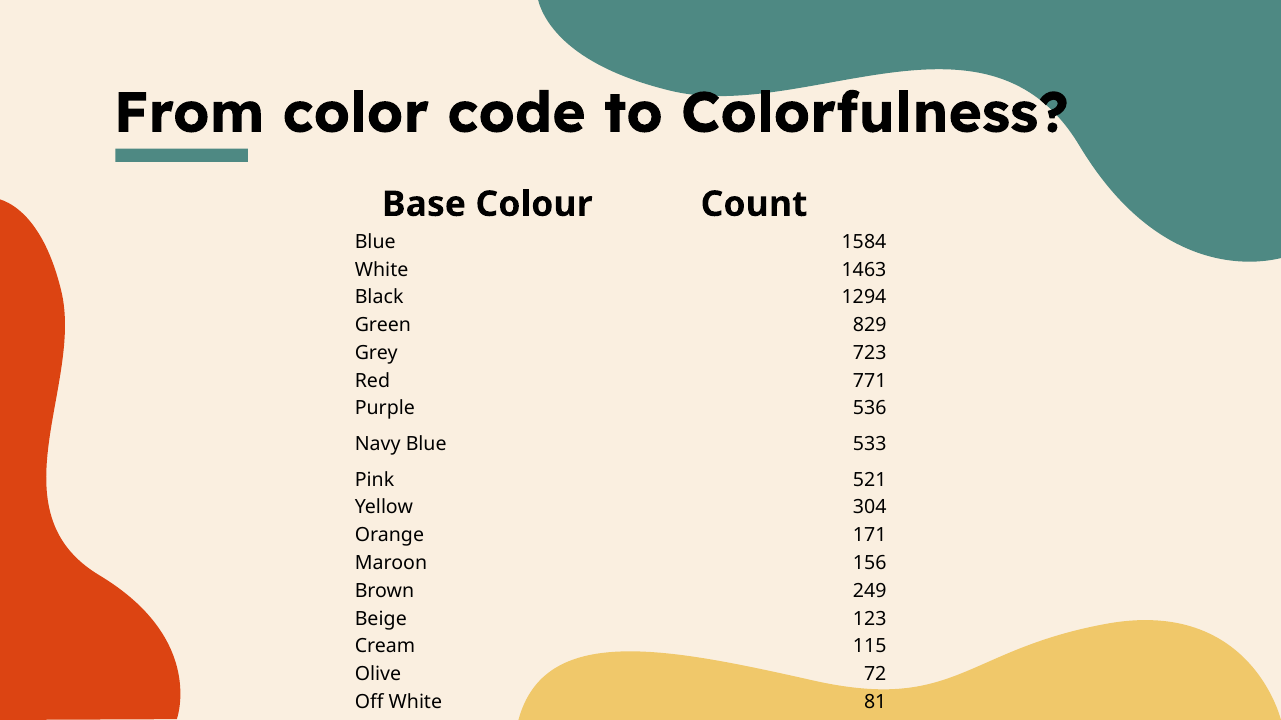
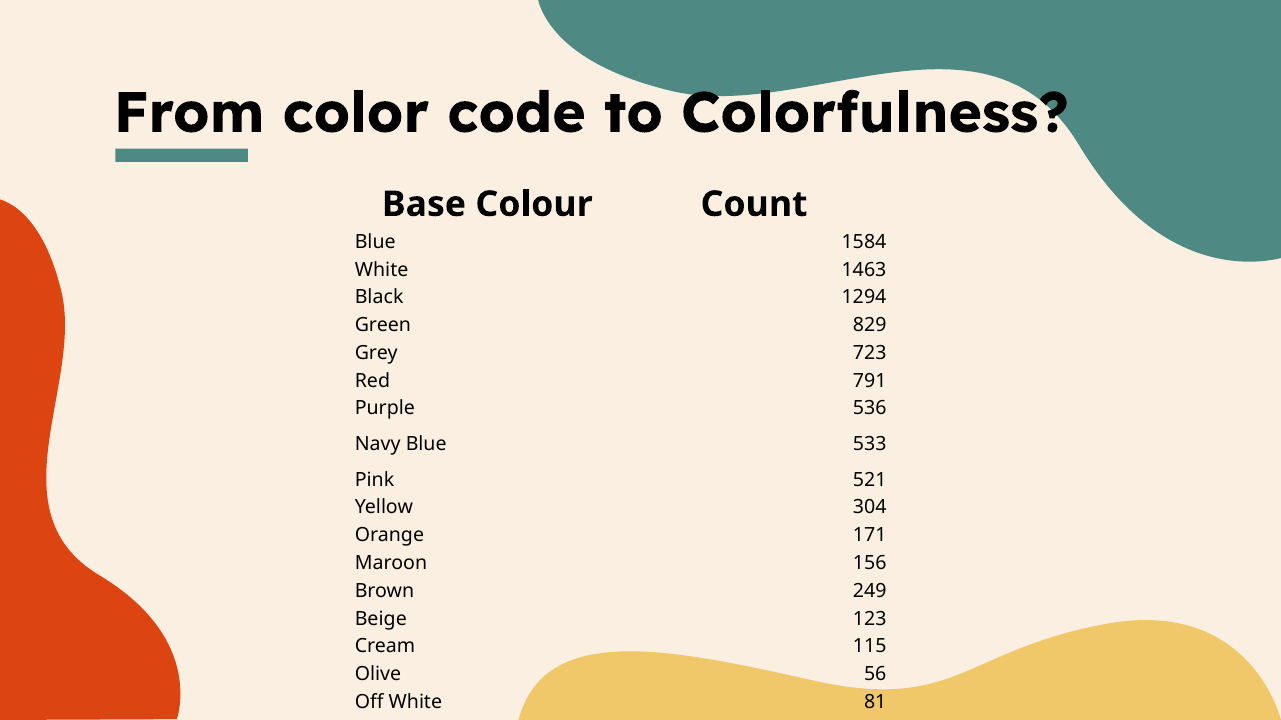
771: 771 -> 791 (870, 381)
72: 72 -> 56 (875, 675)
